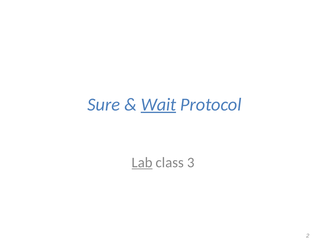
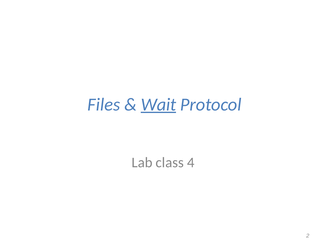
Sure: Sure -> Files (104, 104)
Lab underline: present -> none (142, 162)
3: 3 -> 4 (191, 162)
